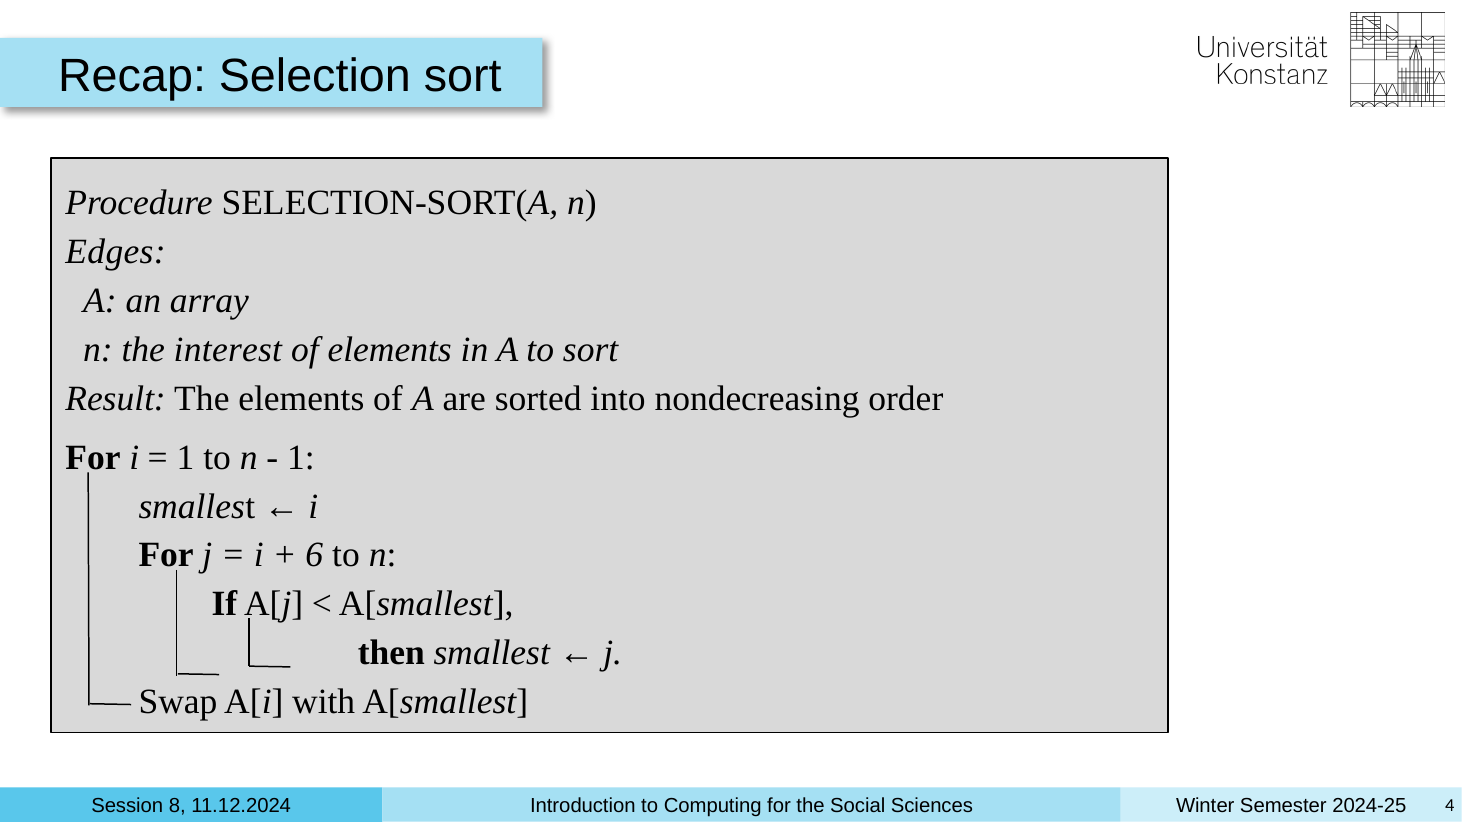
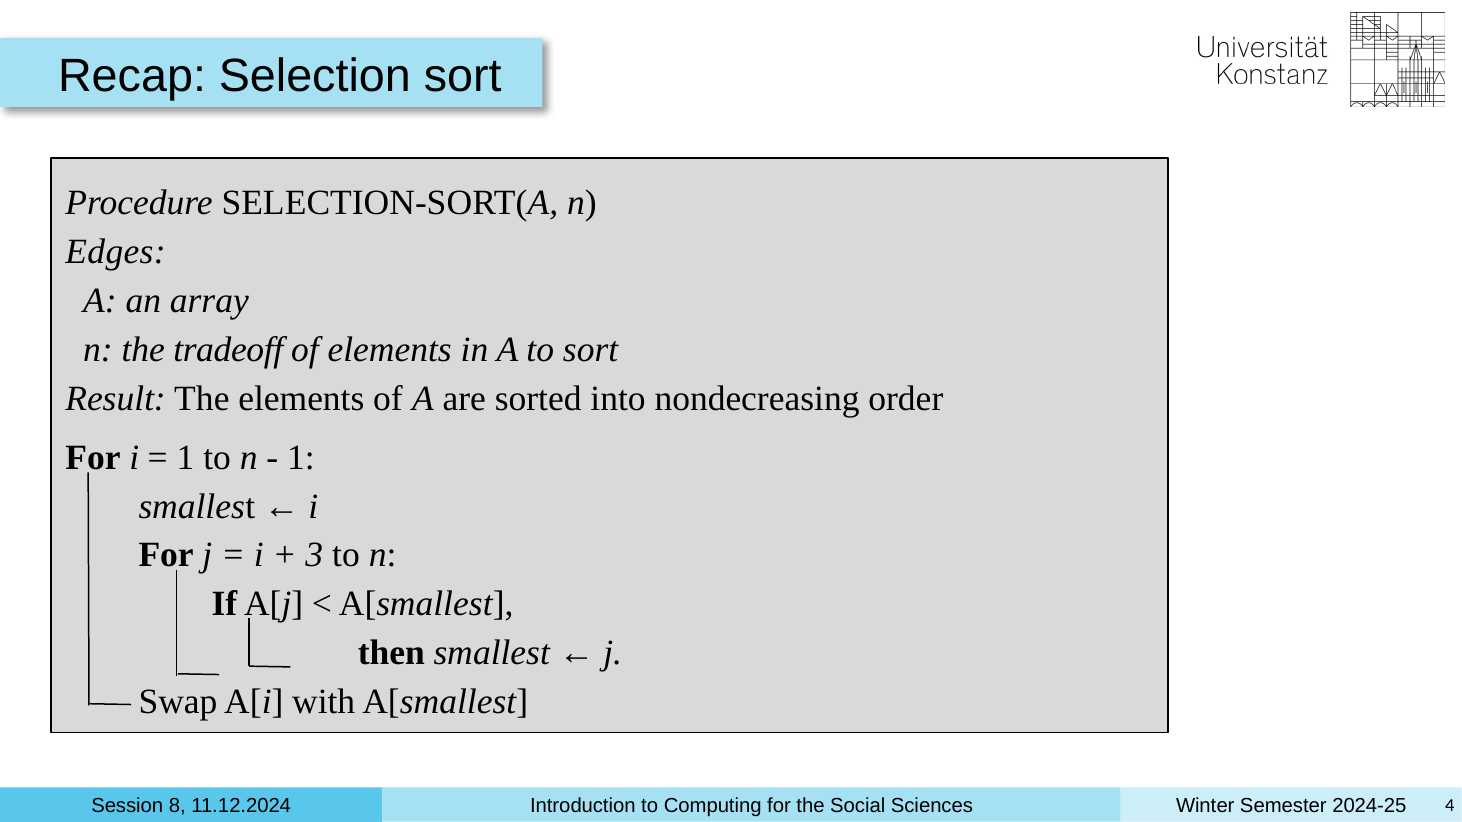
interest: interest -> tradeoff (228, 350)
6: 6 -> 3 (314, 556)
